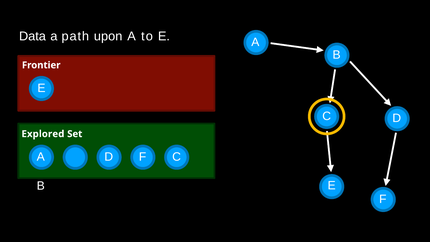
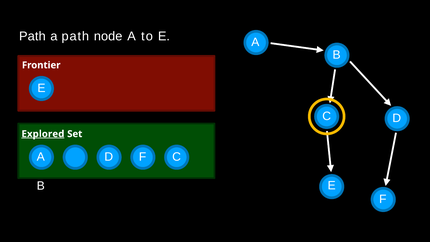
Data: Data -> Path (32, 36)
upon: upon -> node (108, 36)
Explored underline: none -> present (43, 134)
